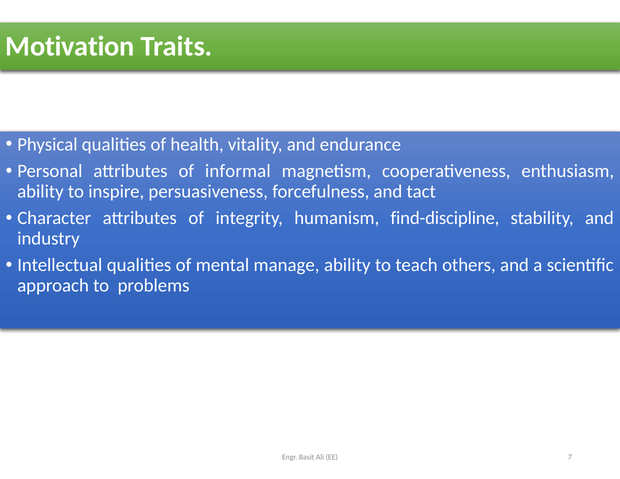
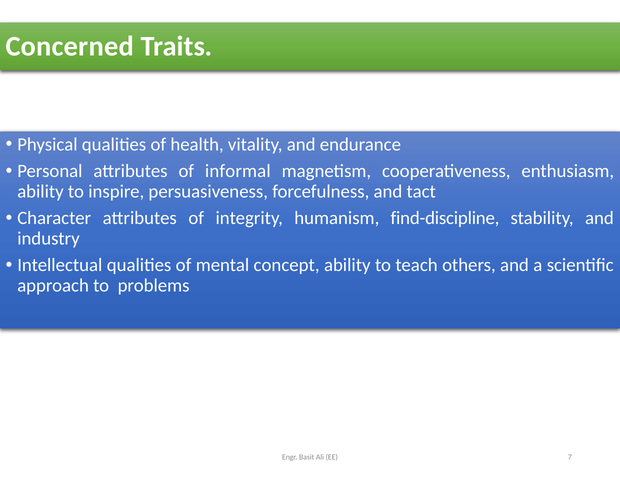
Motivation: Motivation -> Concerned (70, 46)
manage: manage -> concept (287, 265)
